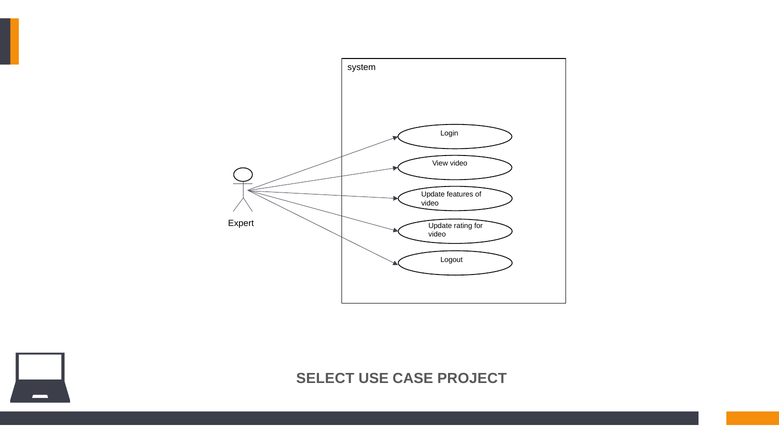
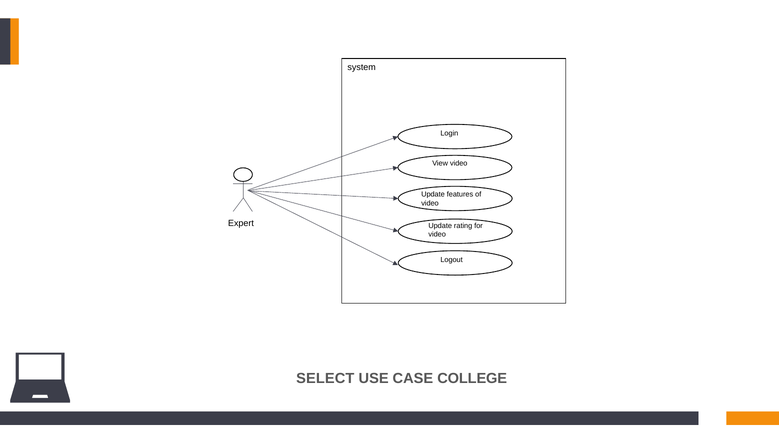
PROJECT: PROJECT -> COLLEGE (472, 379)
